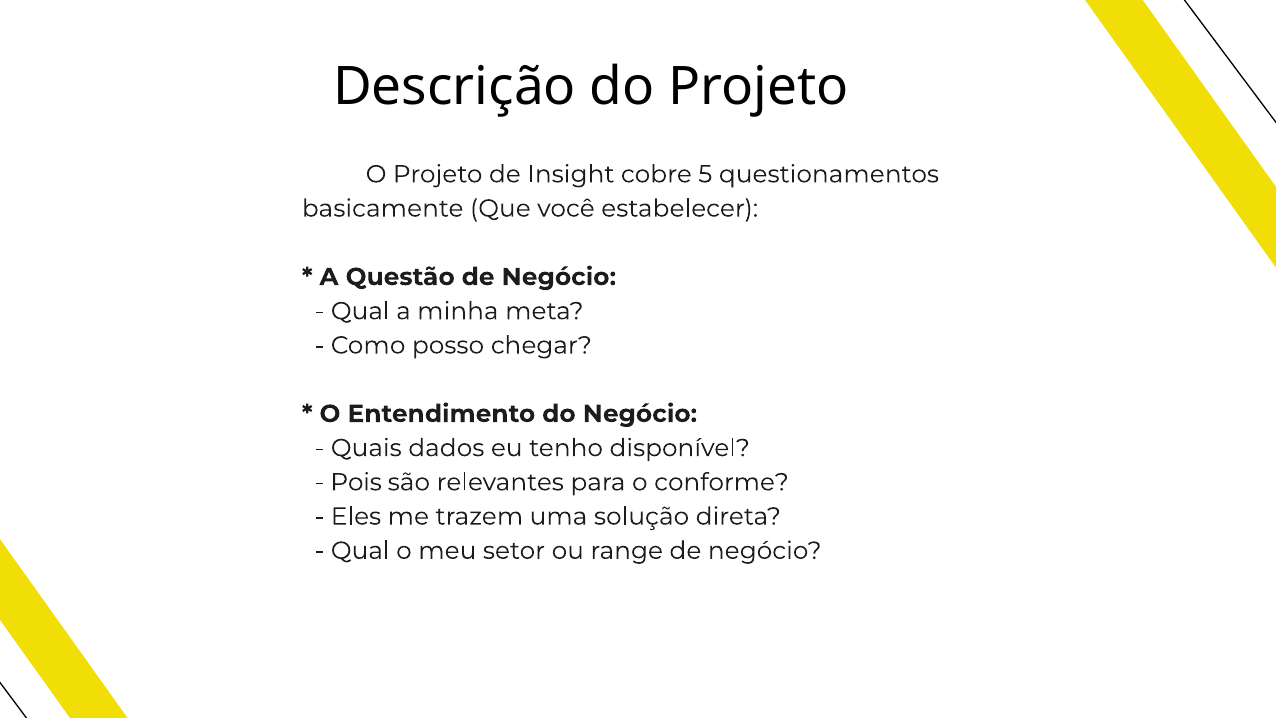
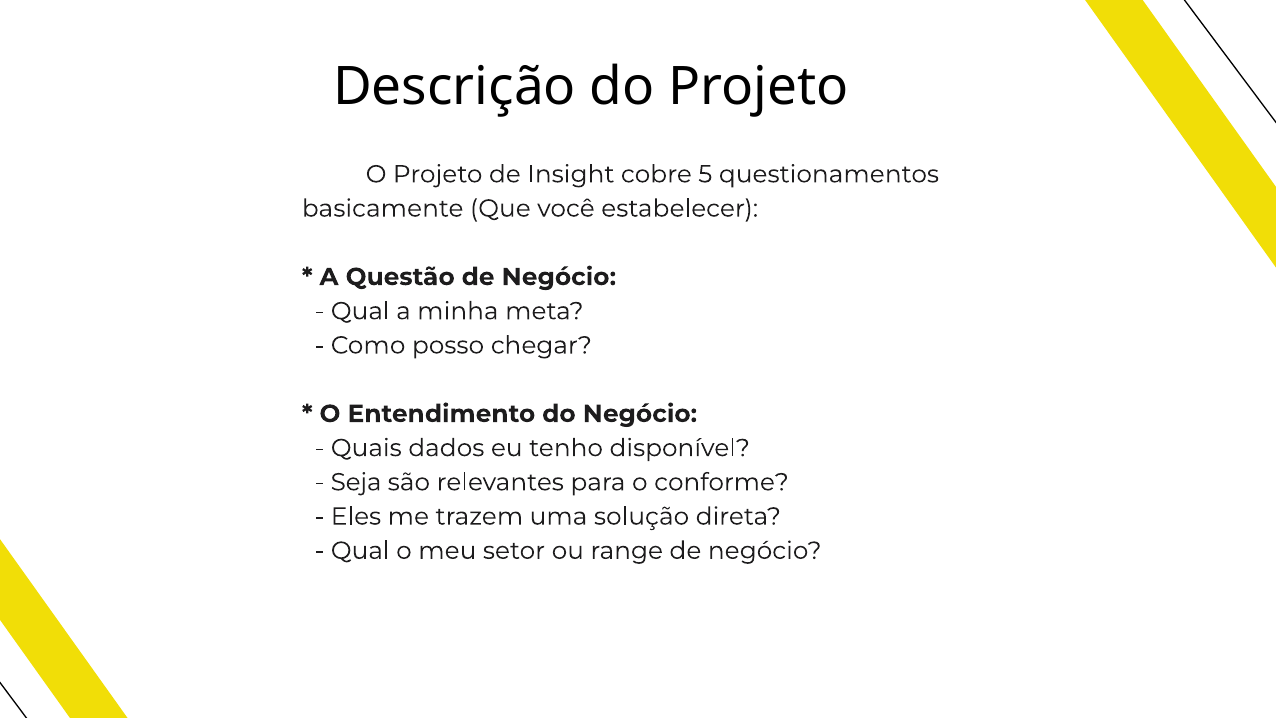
Pois: Pois -> Seja (356, 482)
